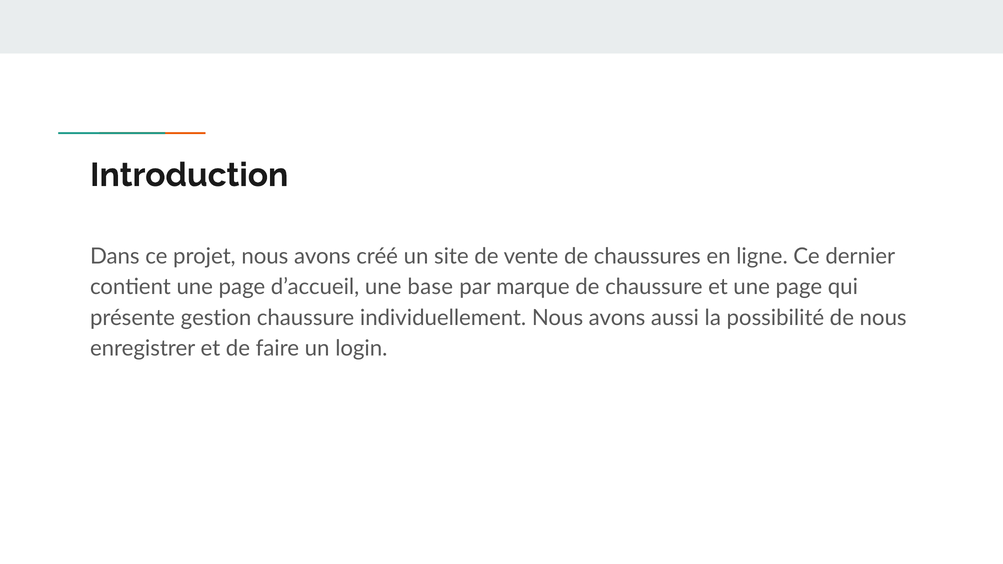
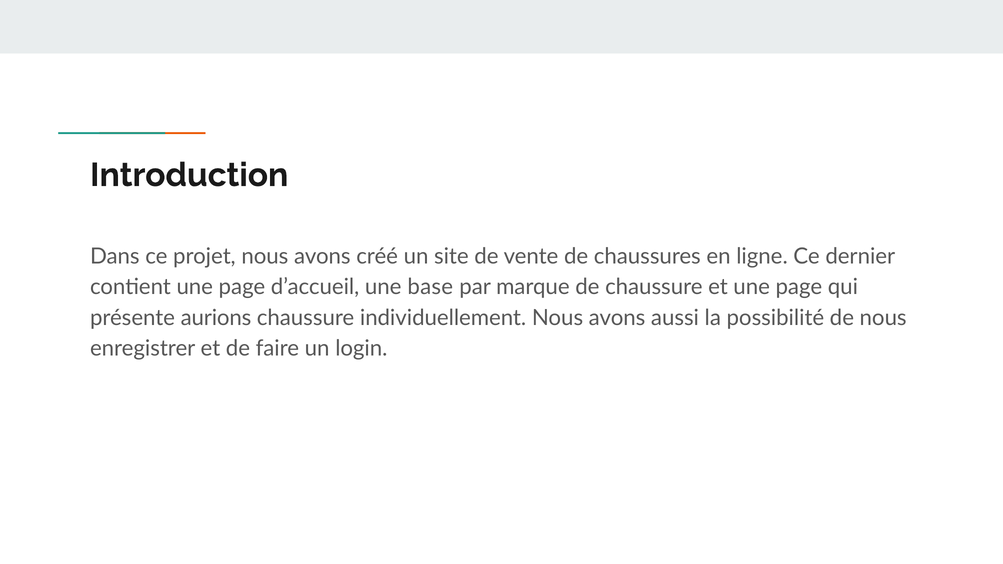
gestion: gestion -> aurions (216, 318)
